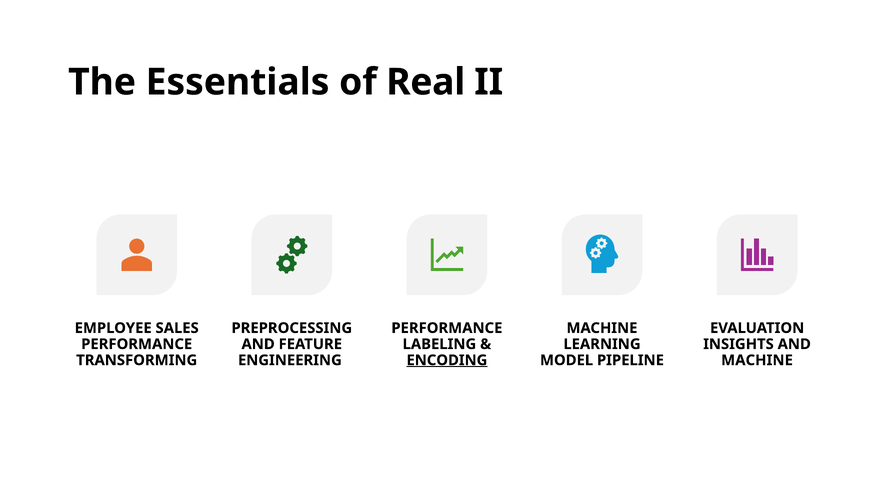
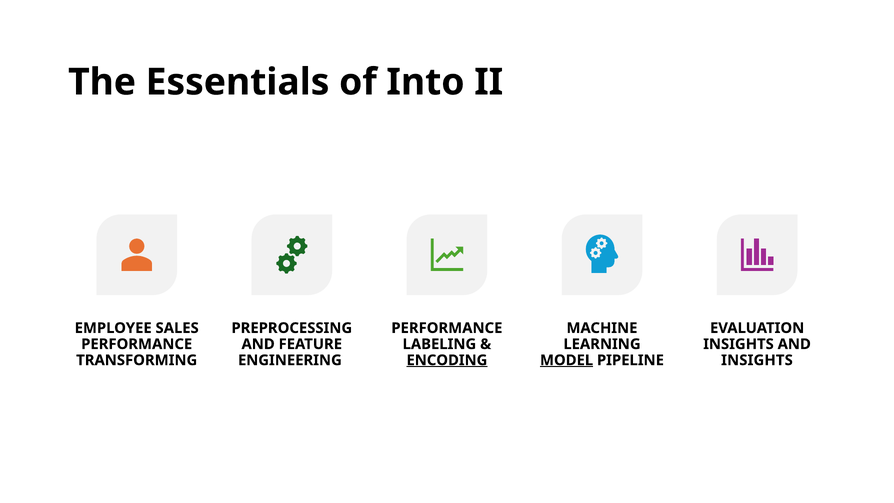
Real: Real -> Into (426, 82)
MODEL underline: none -> present (567, 360)
MACHINE: MACHINE -> INSIGHTS (757, 360)
